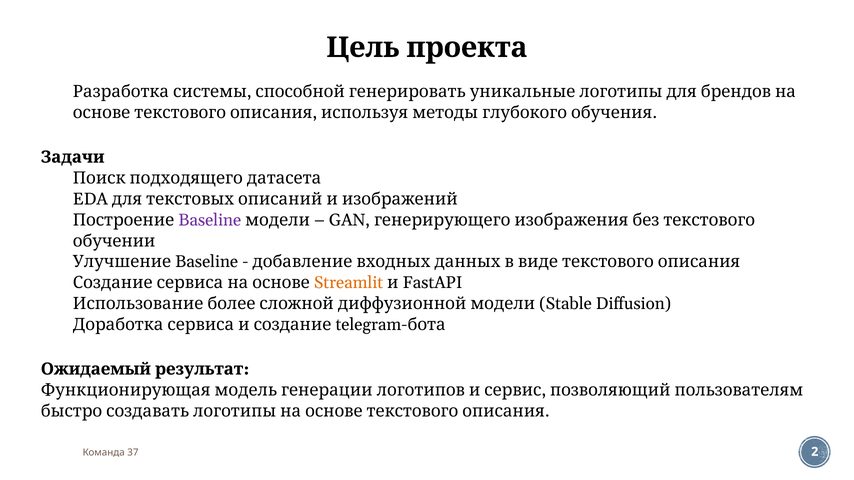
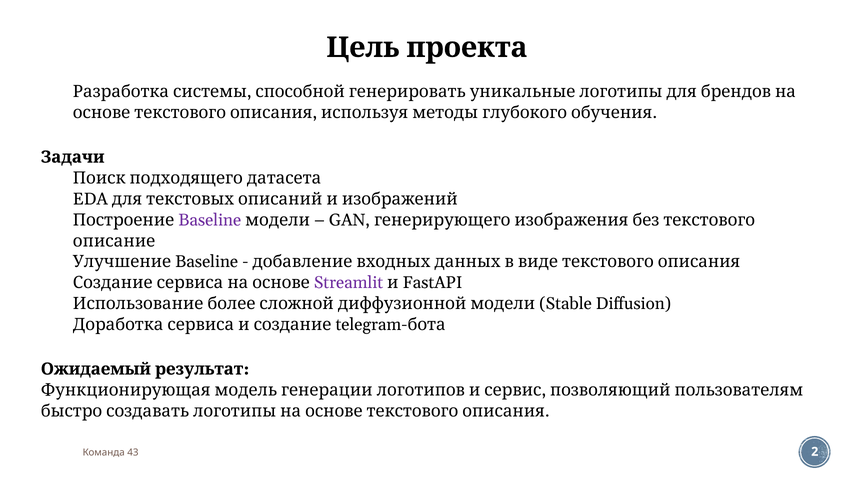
обучении: обучении -> описание (114, 241)
Streamlit colour: orange -> purple (349, 283)
37: 37 -> 43 (133, 453)
